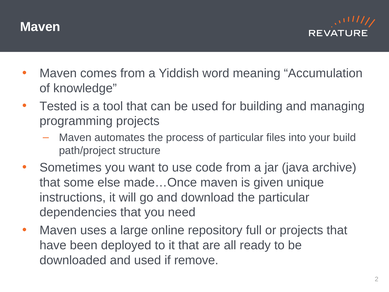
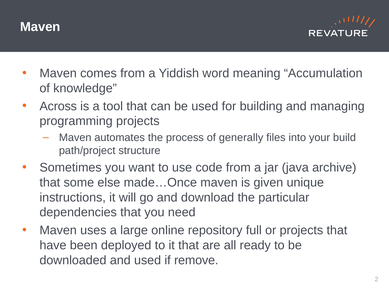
Tested: Tested -> Across (58, 106)
of particular: particular -> generally (241, 137)
